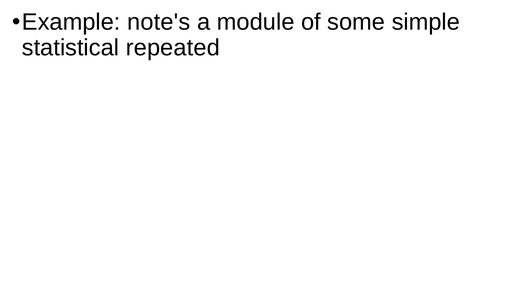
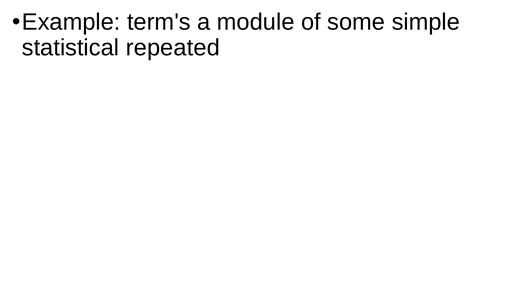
note's: note's -> term's (159, 22)
